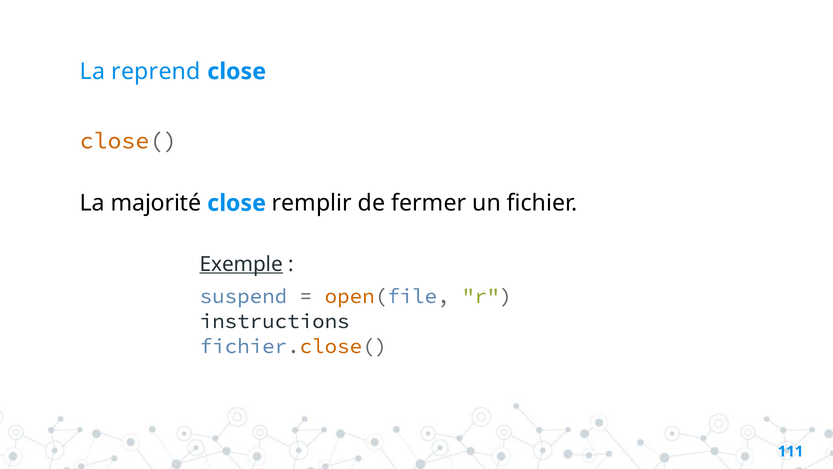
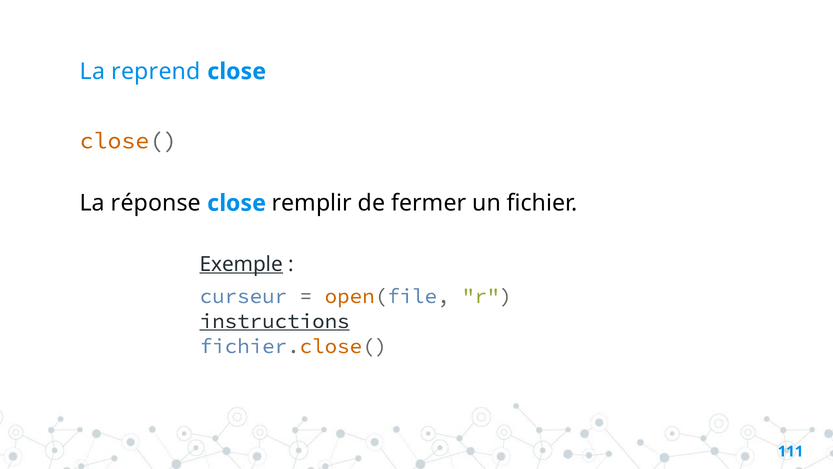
majorité: majorité -> réponse (156, 203)
suspend: suspend -> curseur (243, 296)
instructions underline: none -> present (275, 321)
